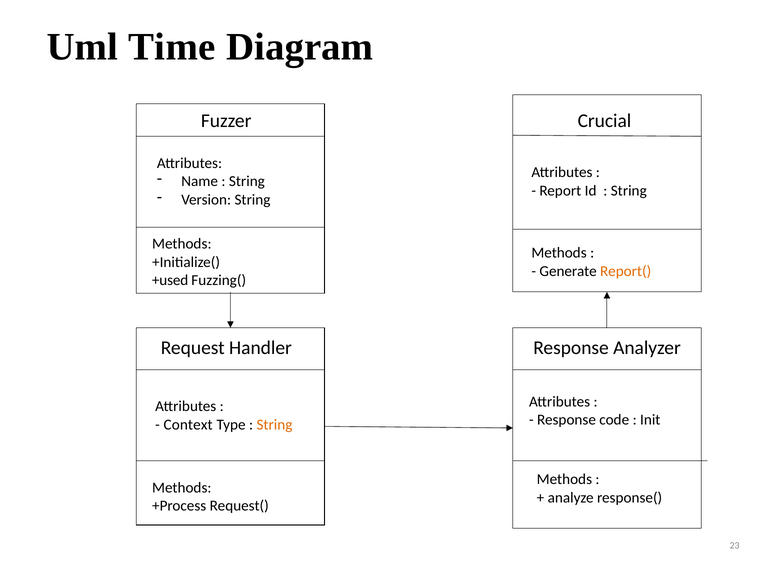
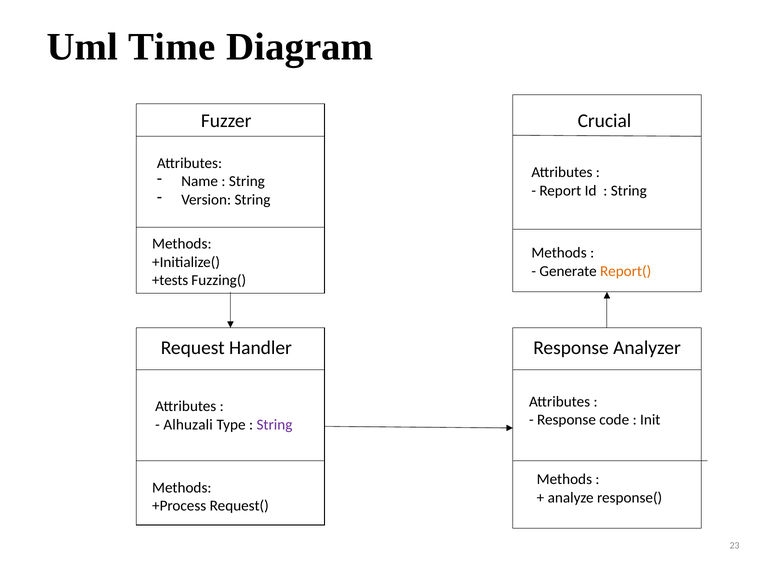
+used: +used -> +tests (170, 280)
Context: Context -> Alhuzali (188, 425)
String colour: orange -> purple (274, 425)
